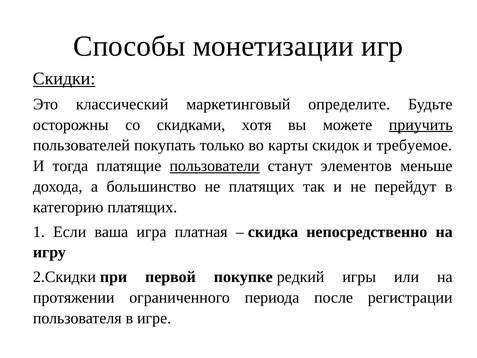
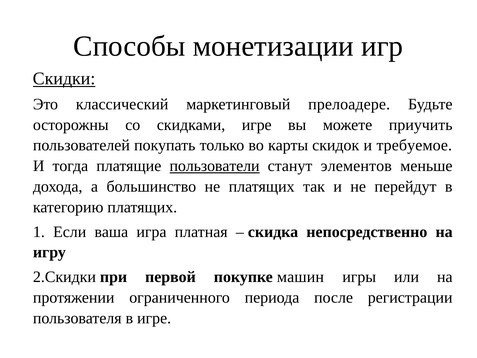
определите: определите -> прелоадере (349, 104)
скидками хотя: хотя -> игре (257, 125)
приучить underline: present -> none (421, 125)
редкий: редкий -> машин (300, 277)
